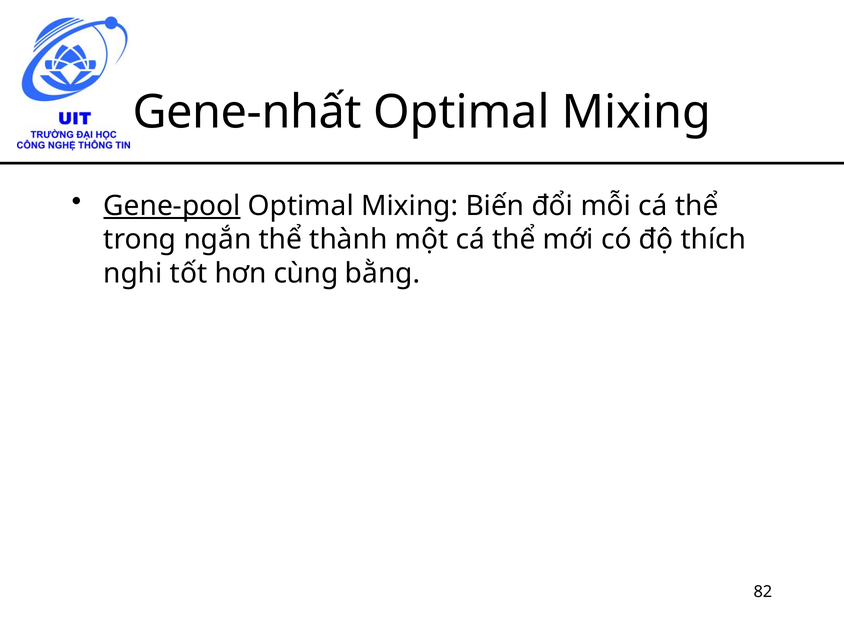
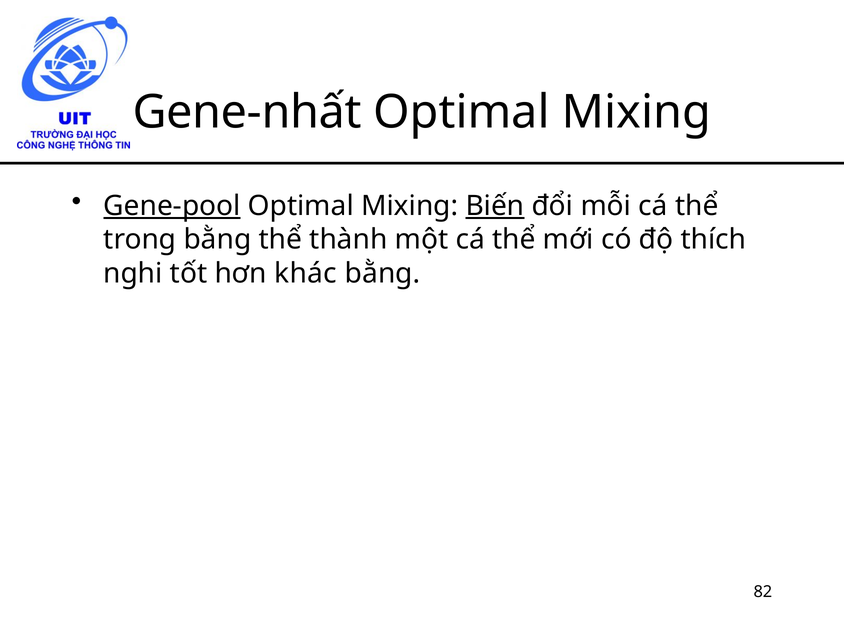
Biến underline: none -> present (495, 206)
trong ngắn: ngắn -> bằng (218, 240)
cùng: cùng -> khác (306, 273)
